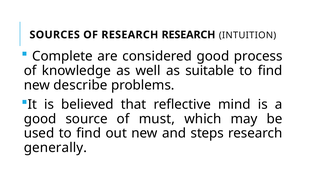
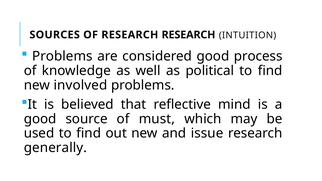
Complete: Complete -> Problems (62, 56)
suitable: suitable -> political (210, 71)
describe: describe -> involved (80, 85)
steps: steps -> issue (207, 133)
